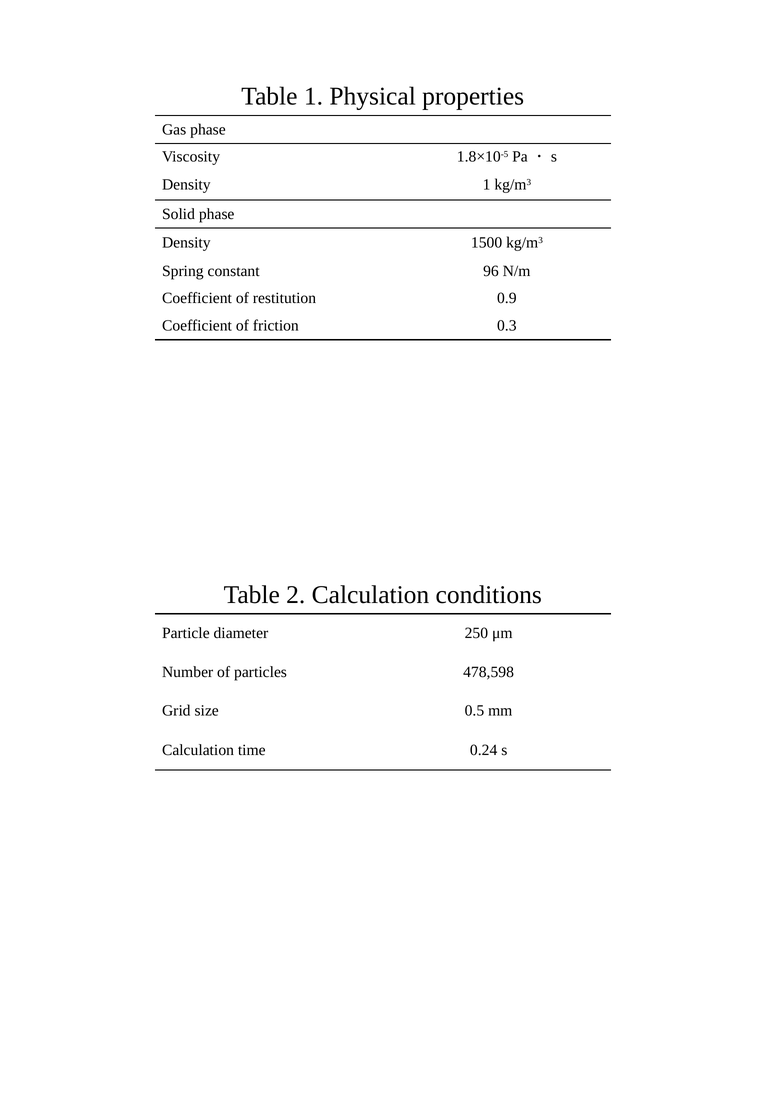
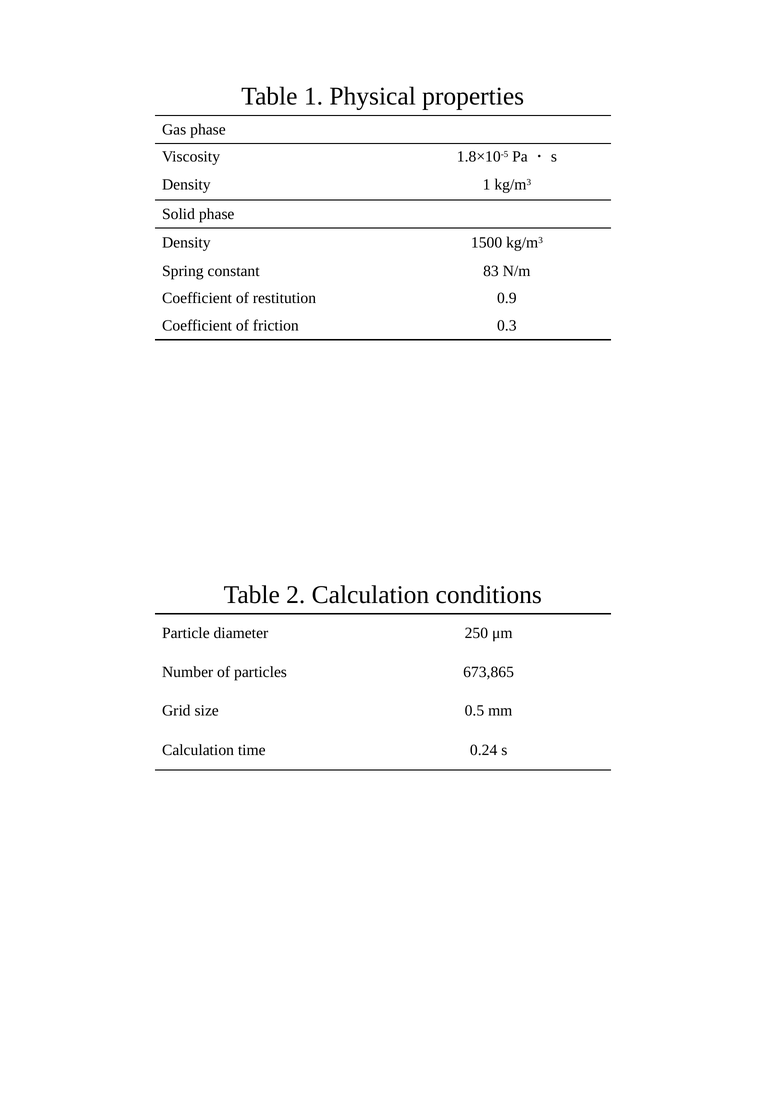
96: 96 -> 83 (491, 271)
478,598: 478,598 -> 673,865 (489, 672)
